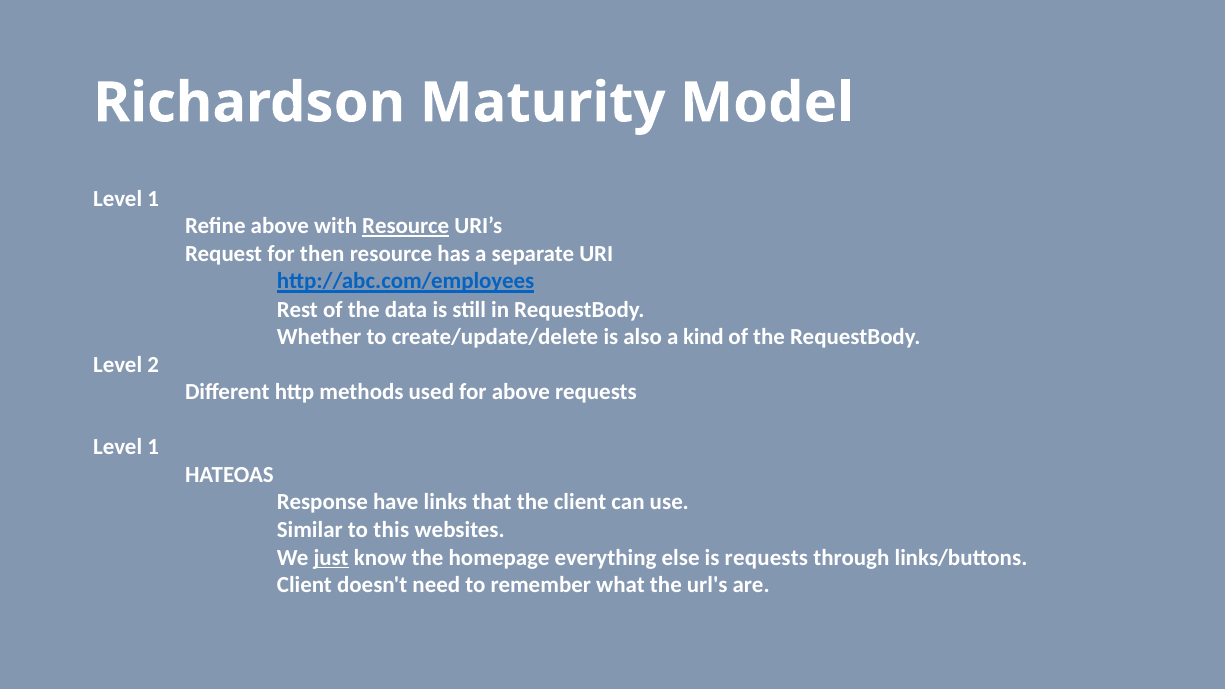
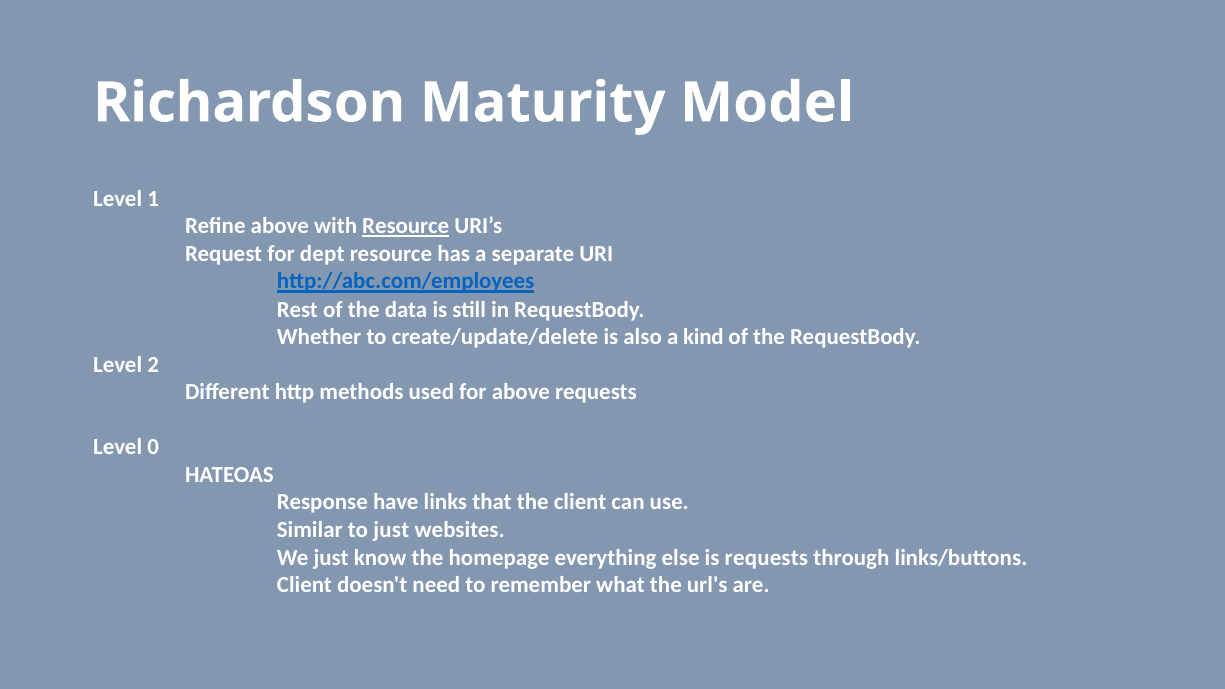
then: then -> dept (322, 254)
1: 1 -> 0 (153, 447)
to this: this -> just (391, 530)
just underline: present -> none (331, 558)
